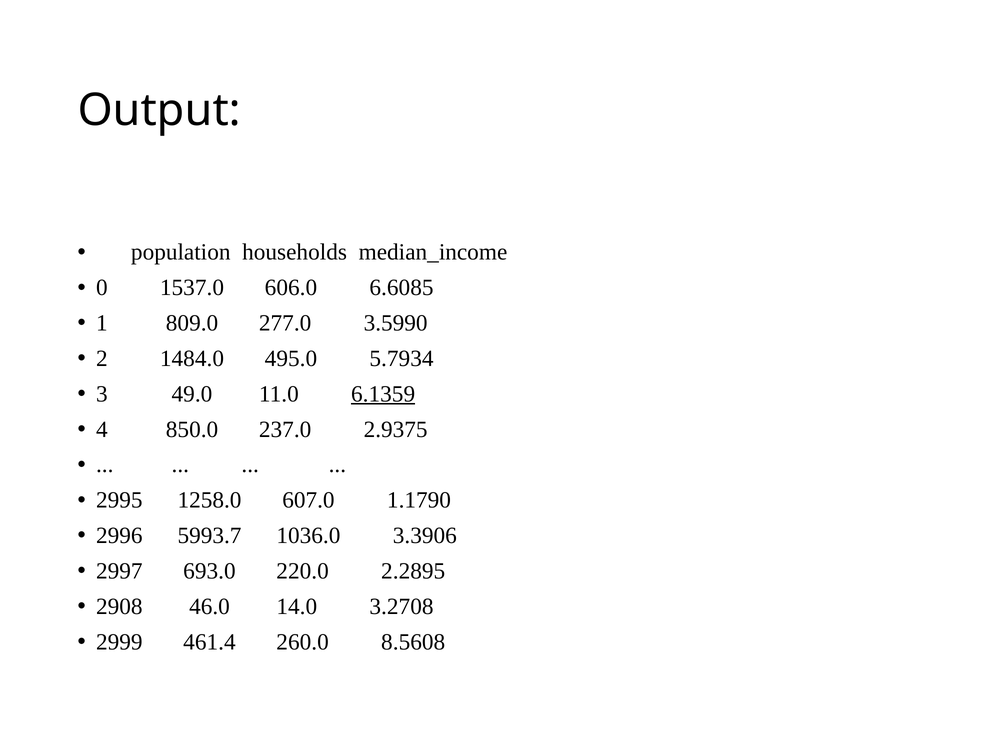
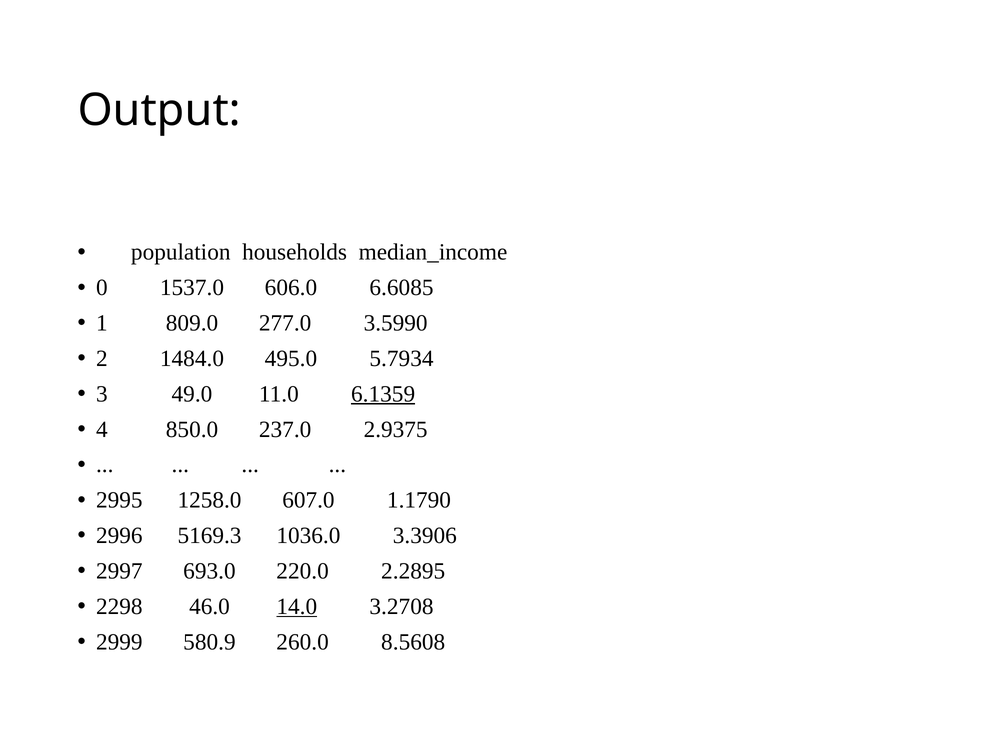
5993.7: 5993.7 -> 5169.3 (209, 535)
2908: 2908 -> 2298 (119, 606)
14.0 underline: none -> present (297, 606)
461.4: 461.4 -> 580.9 (209, 642)
